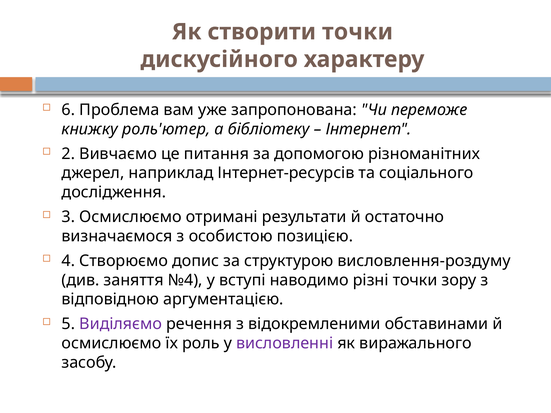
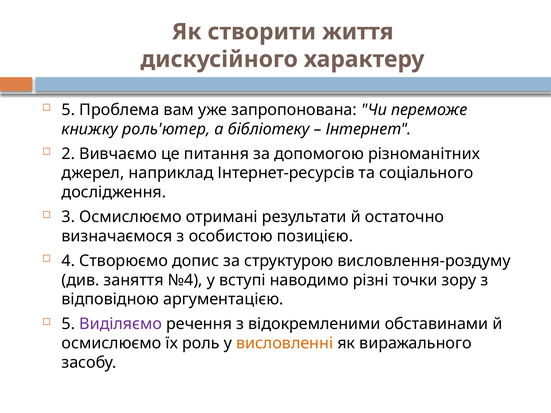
створити точки: точки -> життя (358, 32)
6: 6 -> 5 (68, 110)
висловленні colour: purple -> orange (285, 343)
